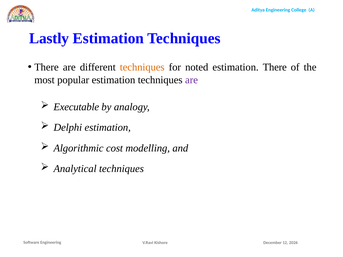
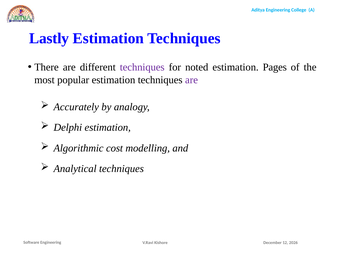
techniques colour: orange -> purple (142, 67)
estimation There: There -> Pages (275, 67)
Executable: Executable -> Accurately (76, 107)
